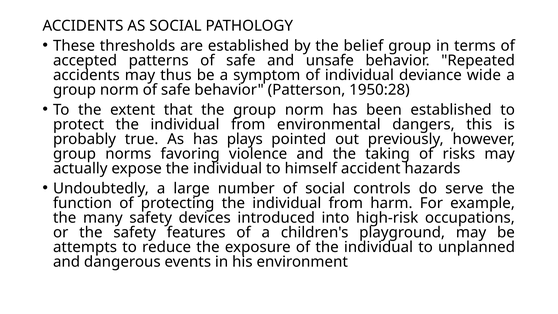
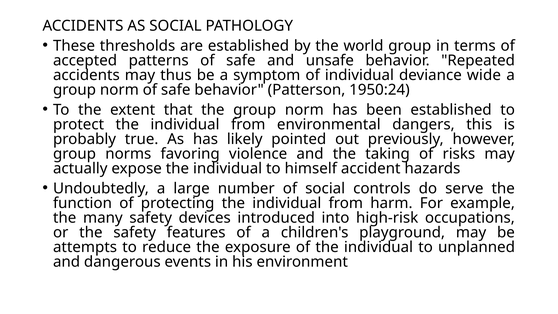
belief: belief -> world (364, 46)
1950:28: 1950:28 -> 1950:24 (379, 90)
plays: plays -> likely (245, 139)
